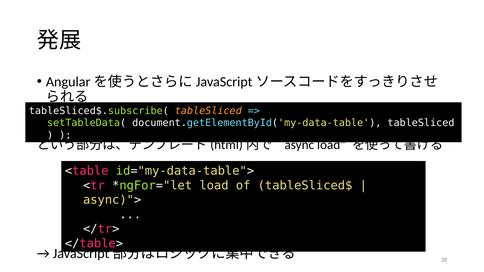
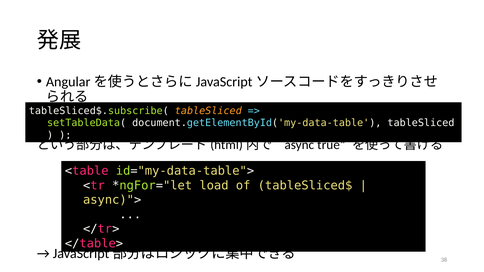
async load: load -> true (331, 145)
